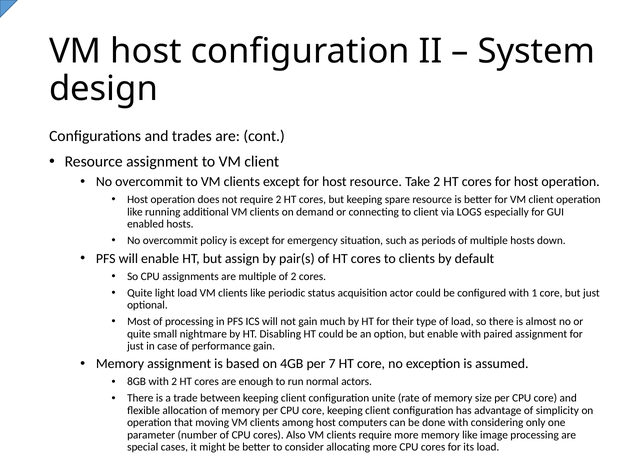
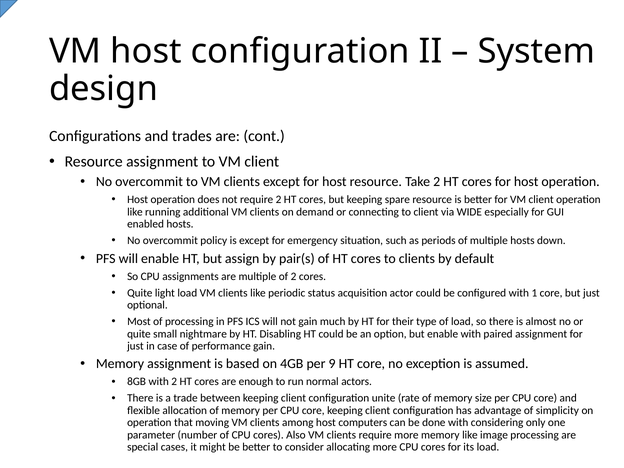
LOGS: LOGS -> WIDE (469, 212)
7: 7 -> 9 (332, 364)
